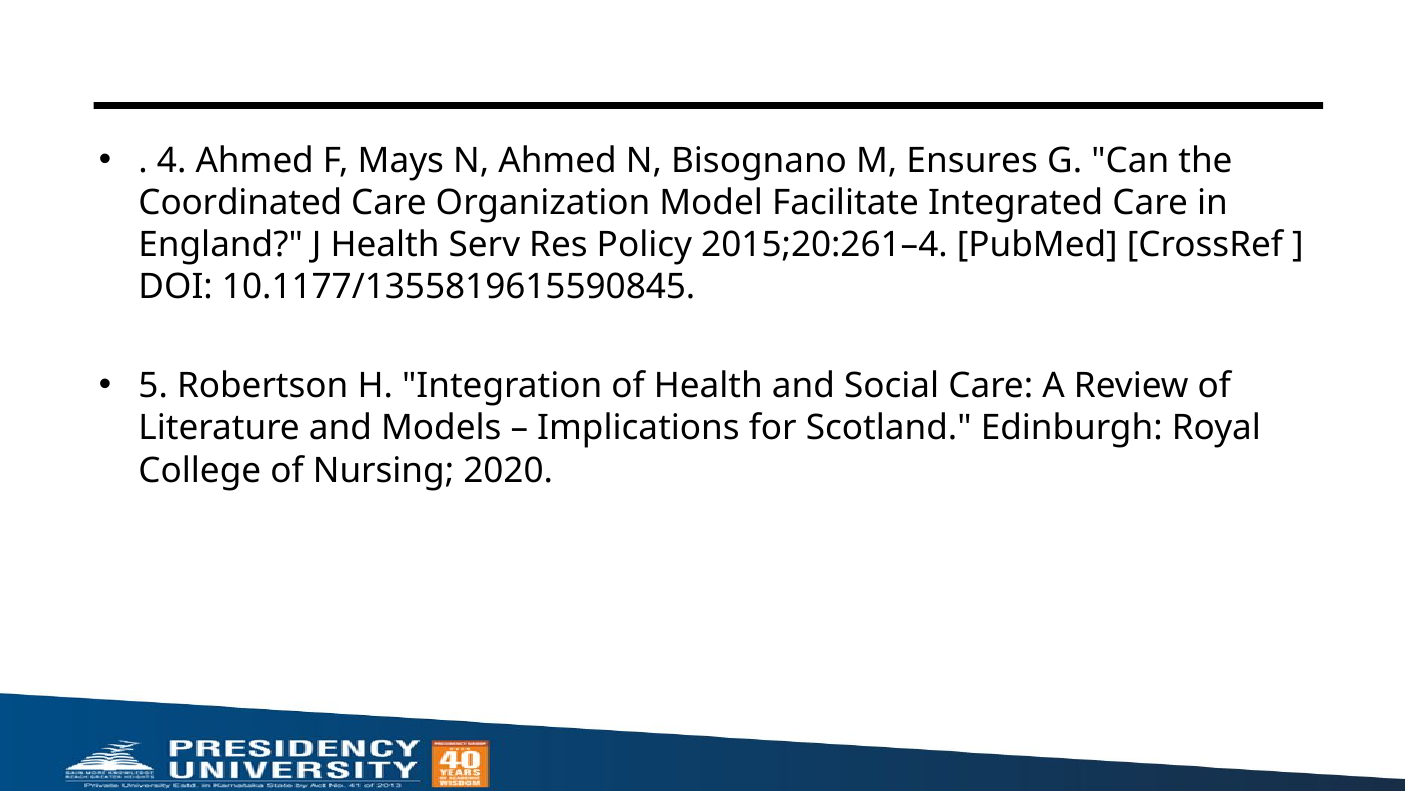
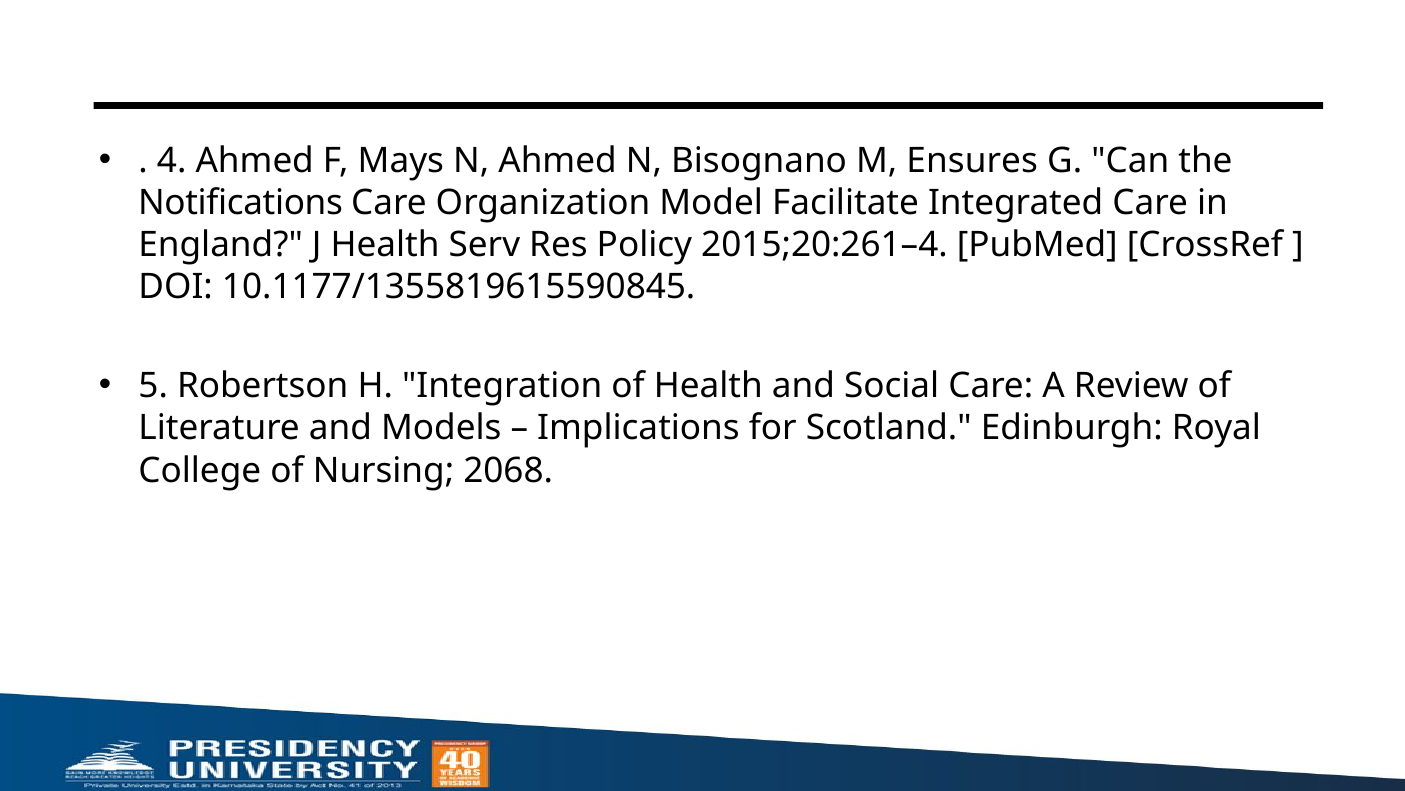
Coordinated: Coordinated -> Notifications (240, 203)
2020: 2020 -> 2068 (508, 470)
